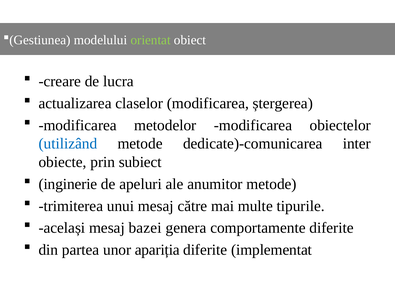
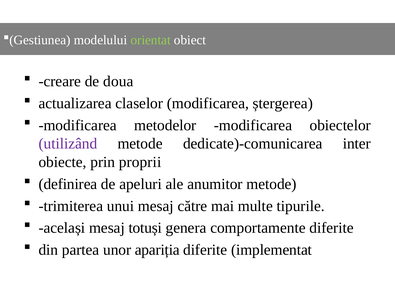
lucra: lucra -> doua (118, 81)
utilizând colour: blue -> purple (68, 144)
subiect: subiect -> proprii (140, 162)
inginerie: inginerie -> definirea (68, 184)
bazei: bazei -> totuși (145, 228)
